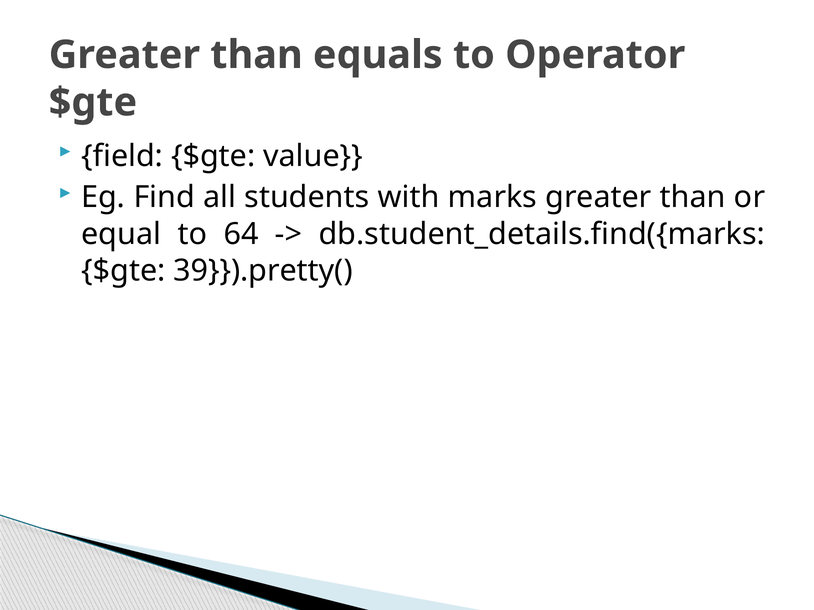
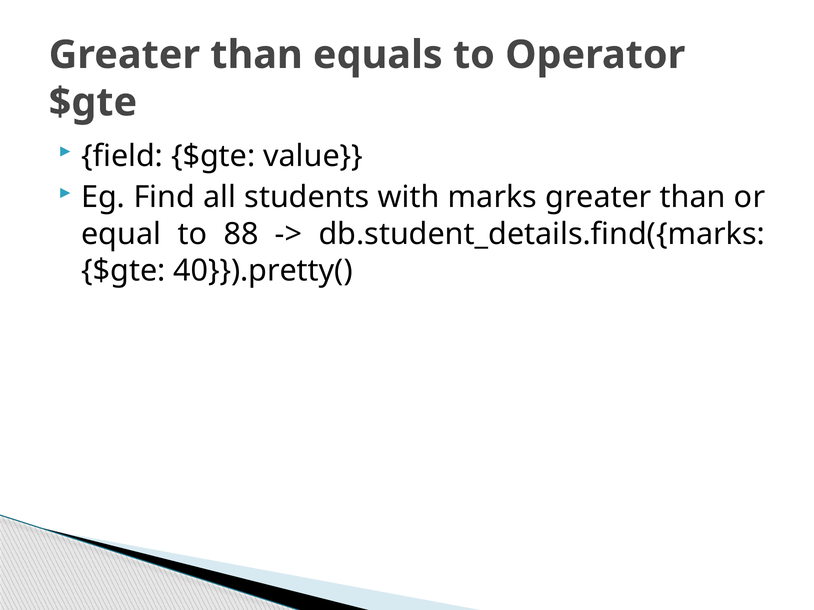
64: 64 -> 88 (241, 234)
39}}).pretty(: 39}}).pretty( -> 40}}).pretty( (263, 271)
